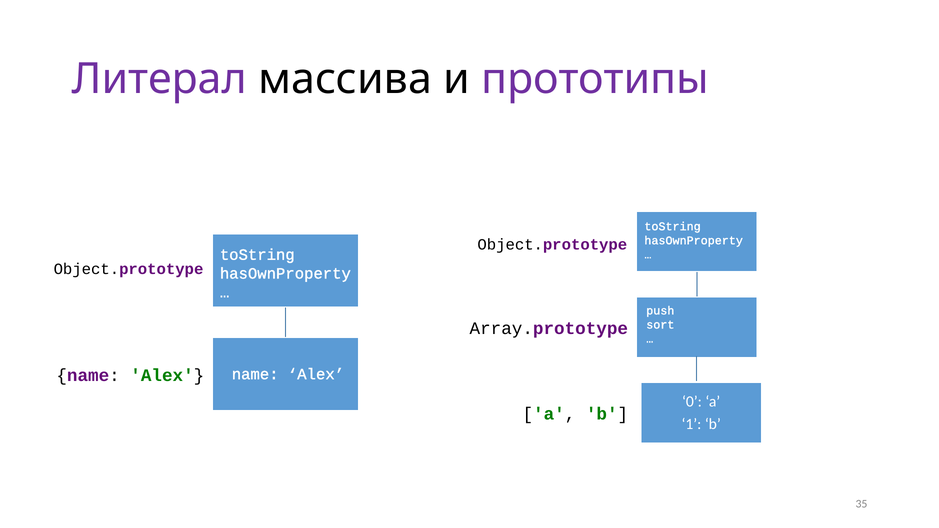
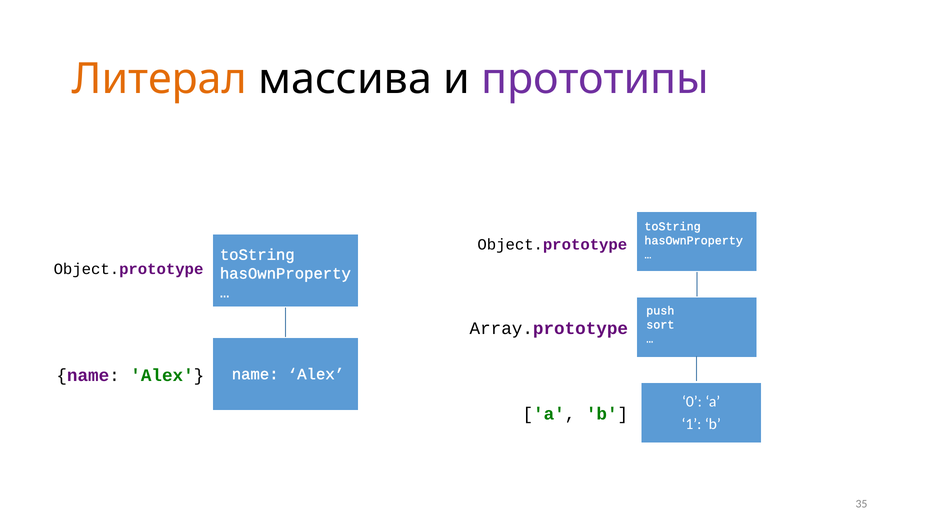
Литерал colour: purple -> orange (159, 79)
